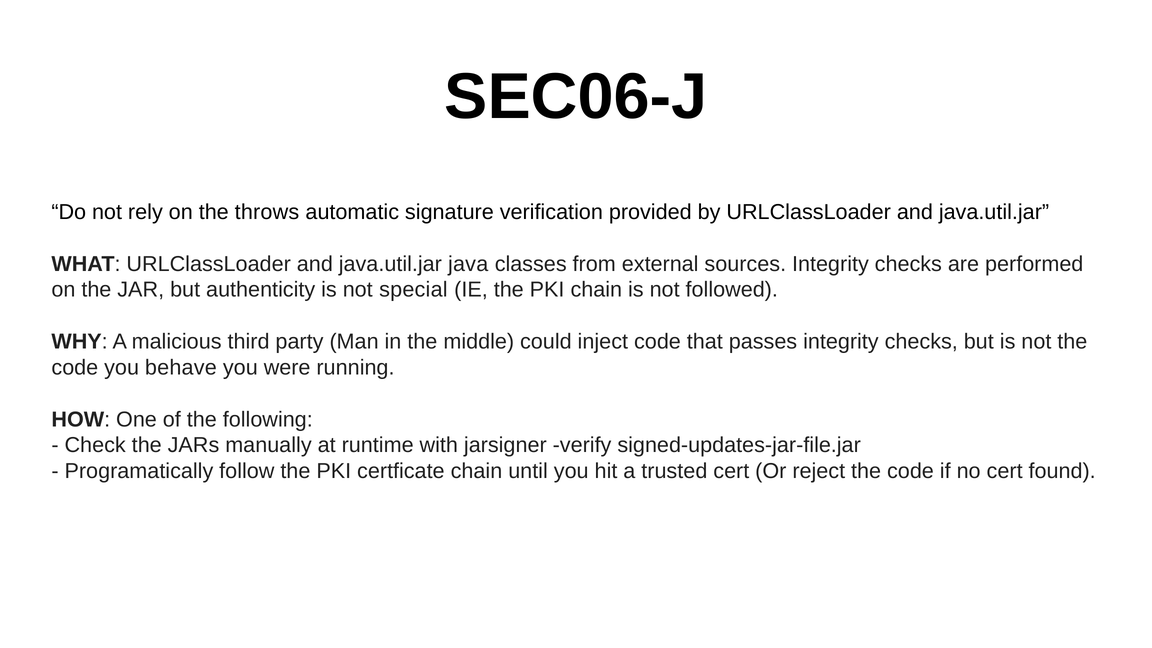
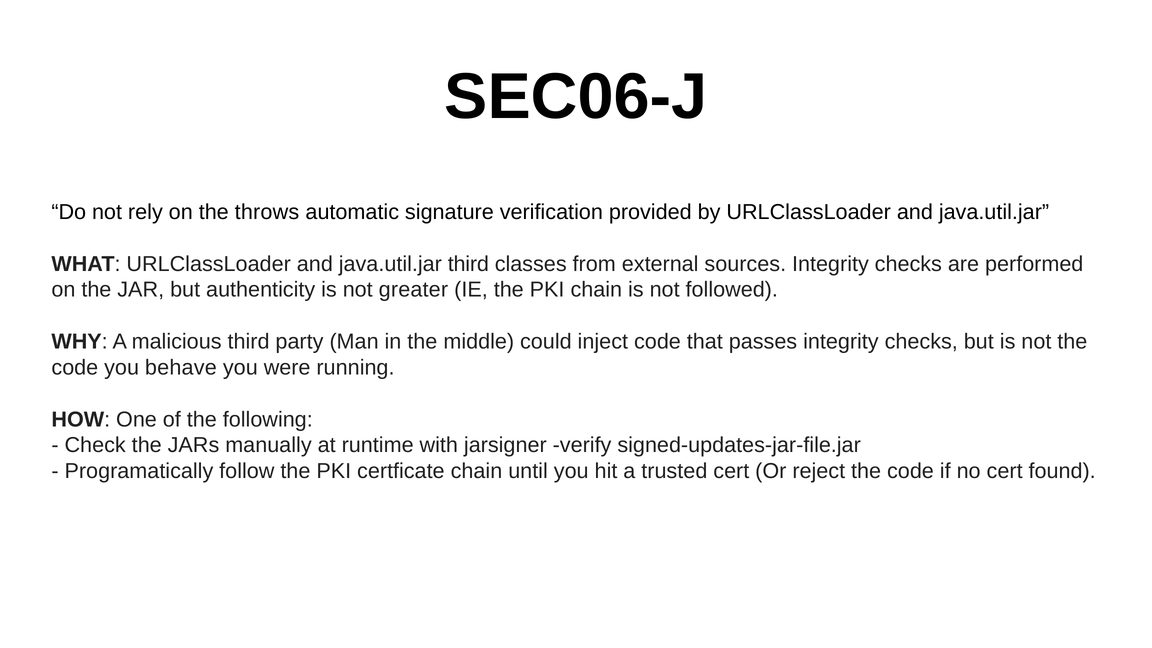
java.util.jar java: java -> third (468, 264)
special: special -> greater (413, 290)
